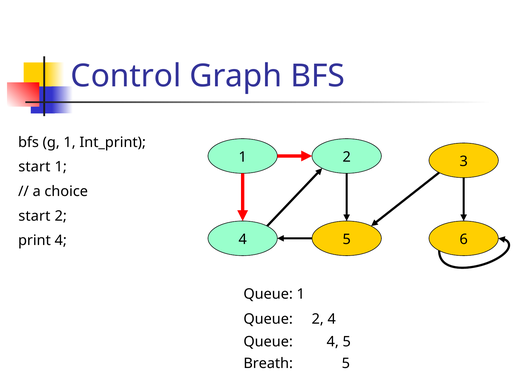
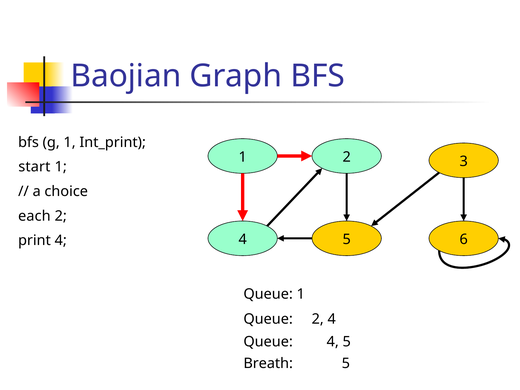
Control: Control -> Baojian (126, 76)
start: start -> each (34, 216)
